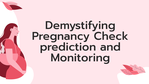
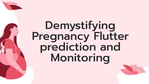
Check: Check -> Flutter (111, 36)
